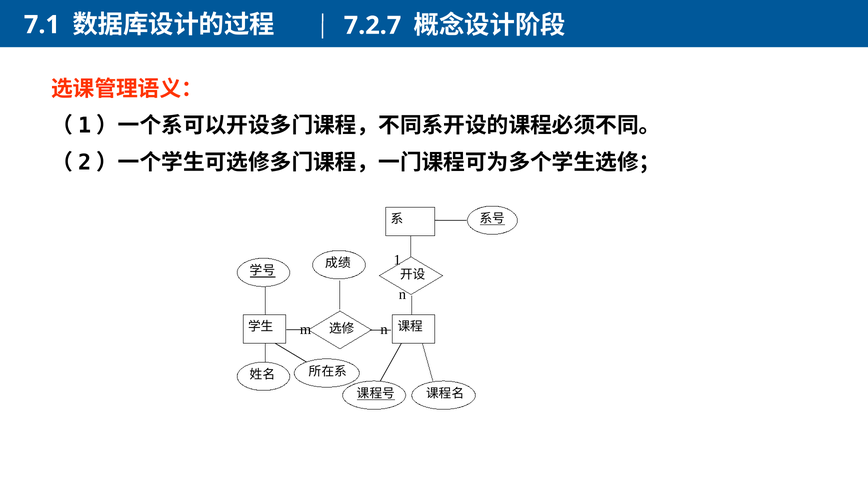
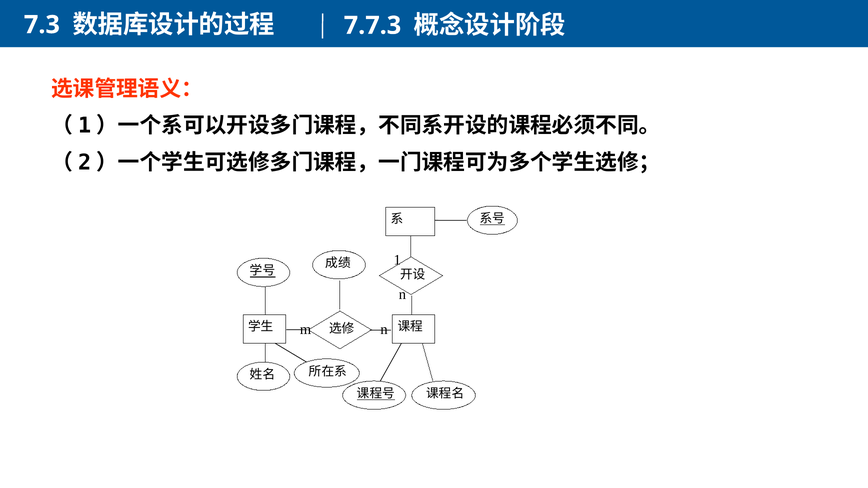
7.1: 7.1 -> 7.3 (42, 25)
7.2.7: 7.2.7 -> 7.7.3 (372, 26)
